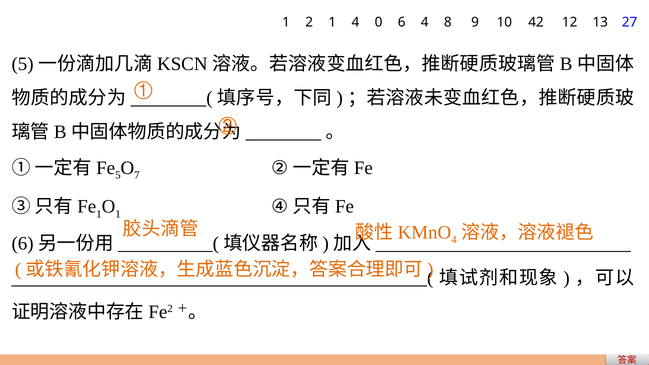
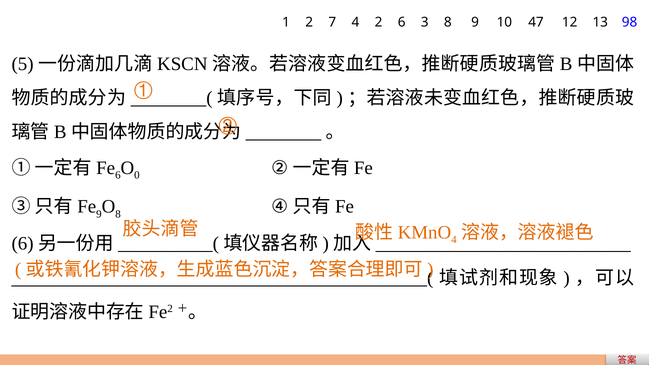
2 1: 1 -> 7 (332, 23)
4 0: 0 -> 2 (379, 23)
6 4: 4 -> 3 (425, 23)
42: 42 -> 47 (536, 23)
27: 27 -> 98 (630, 23)
5: 5 -> 6 (118, 175)
7: 7 -> 0 (137, 175)
1: 1 -> 9 (99, 214)
1: 1 -> 8 (118, 214)
